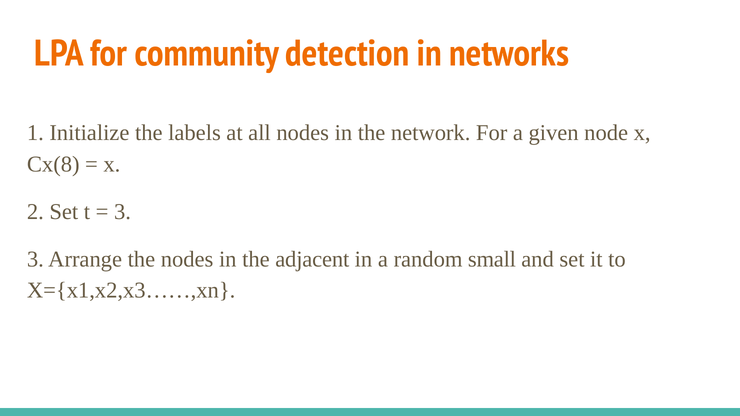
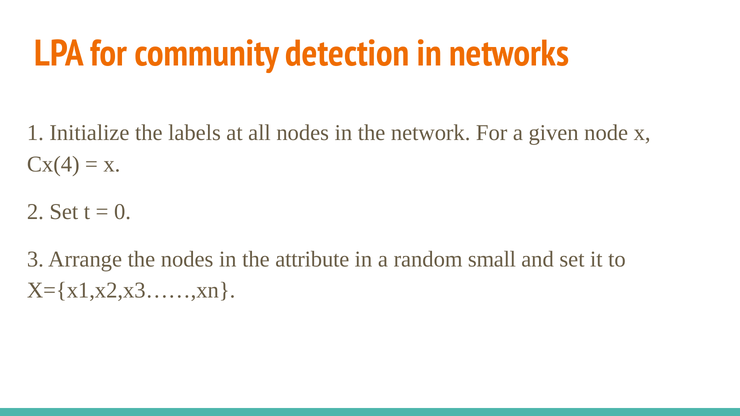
Cx(8: Cx(8 -> Cx(4 (53, 164)
3: 3 -> 0 (123, 212)
adjacent: adjacent -> attribute (312, 259)
